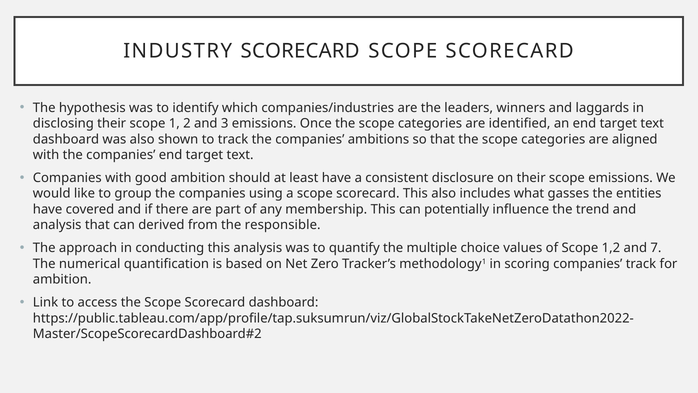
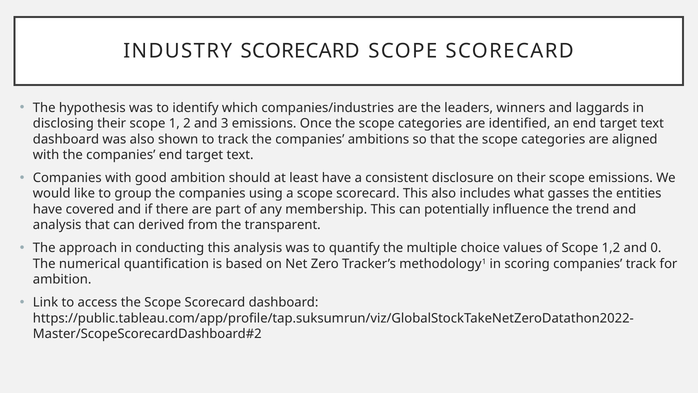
responsible: responsible -> transparent (283, 225)
7: 7 -> 0 (656, 248)
